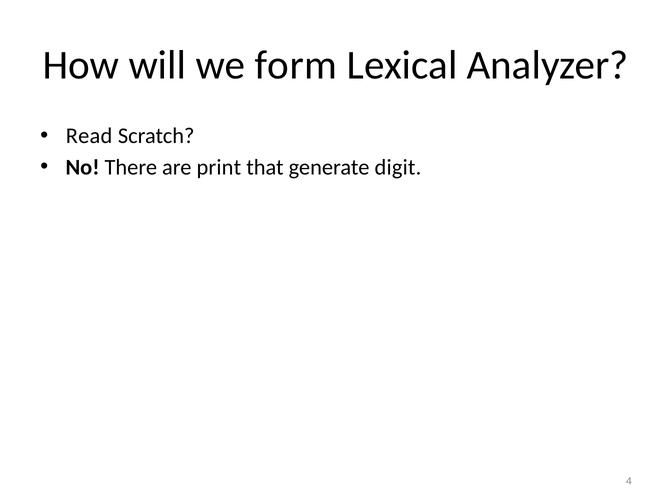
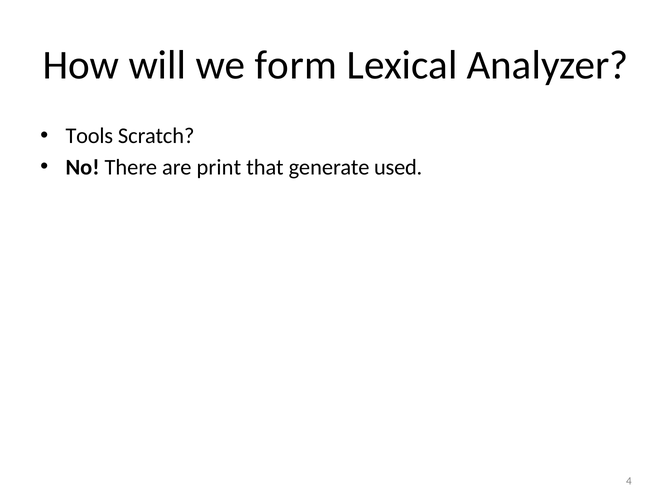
Read: Read -> Tools (89, 136)
digit: digit -> used (398, 167)
